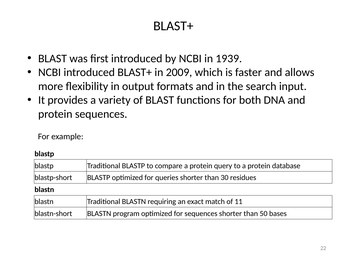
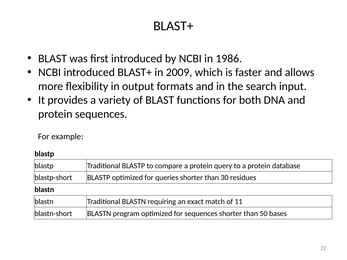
1939: 1939 -> 1986 (229, 59)
